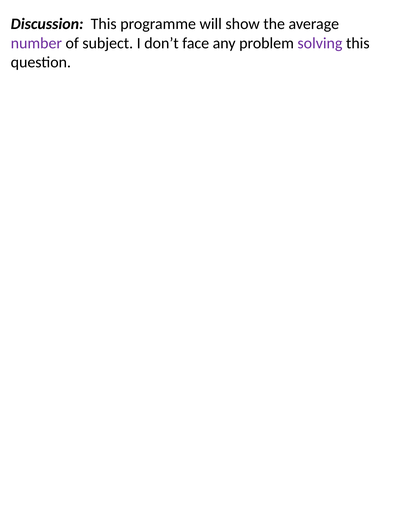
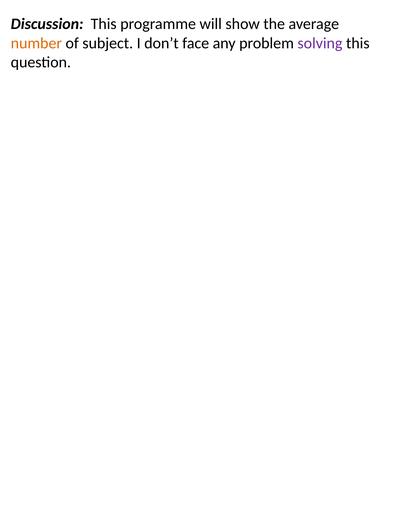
number colour: purple -> orange (36, 43)
